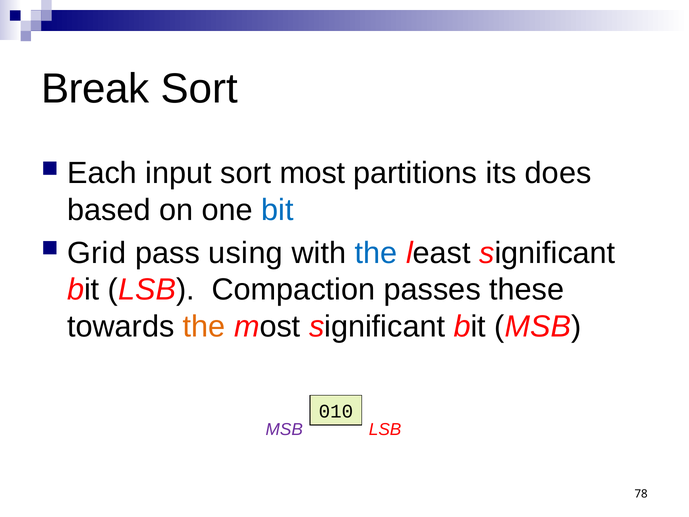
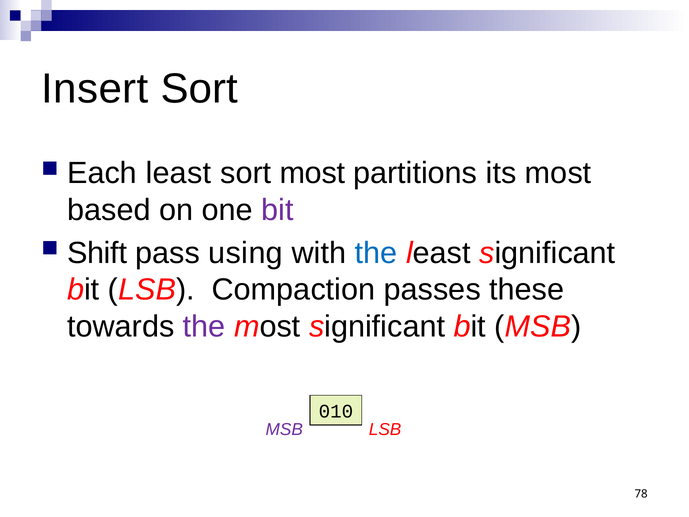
Break: Break -> Insert (95, 89)
Each input: input -> least (178, 173)
its does: does -> most (558, 173)
bit colour: blue -> purple (277, 210)
Grid: Grid -> Shift (97, 253)
the colour: orange -> purple (204, 326)
